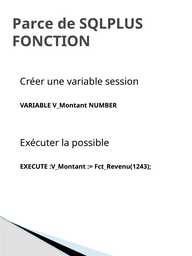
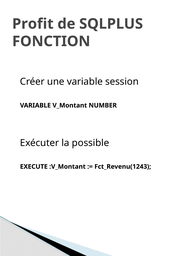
Parce: Parce -> Profit (33, 24)
